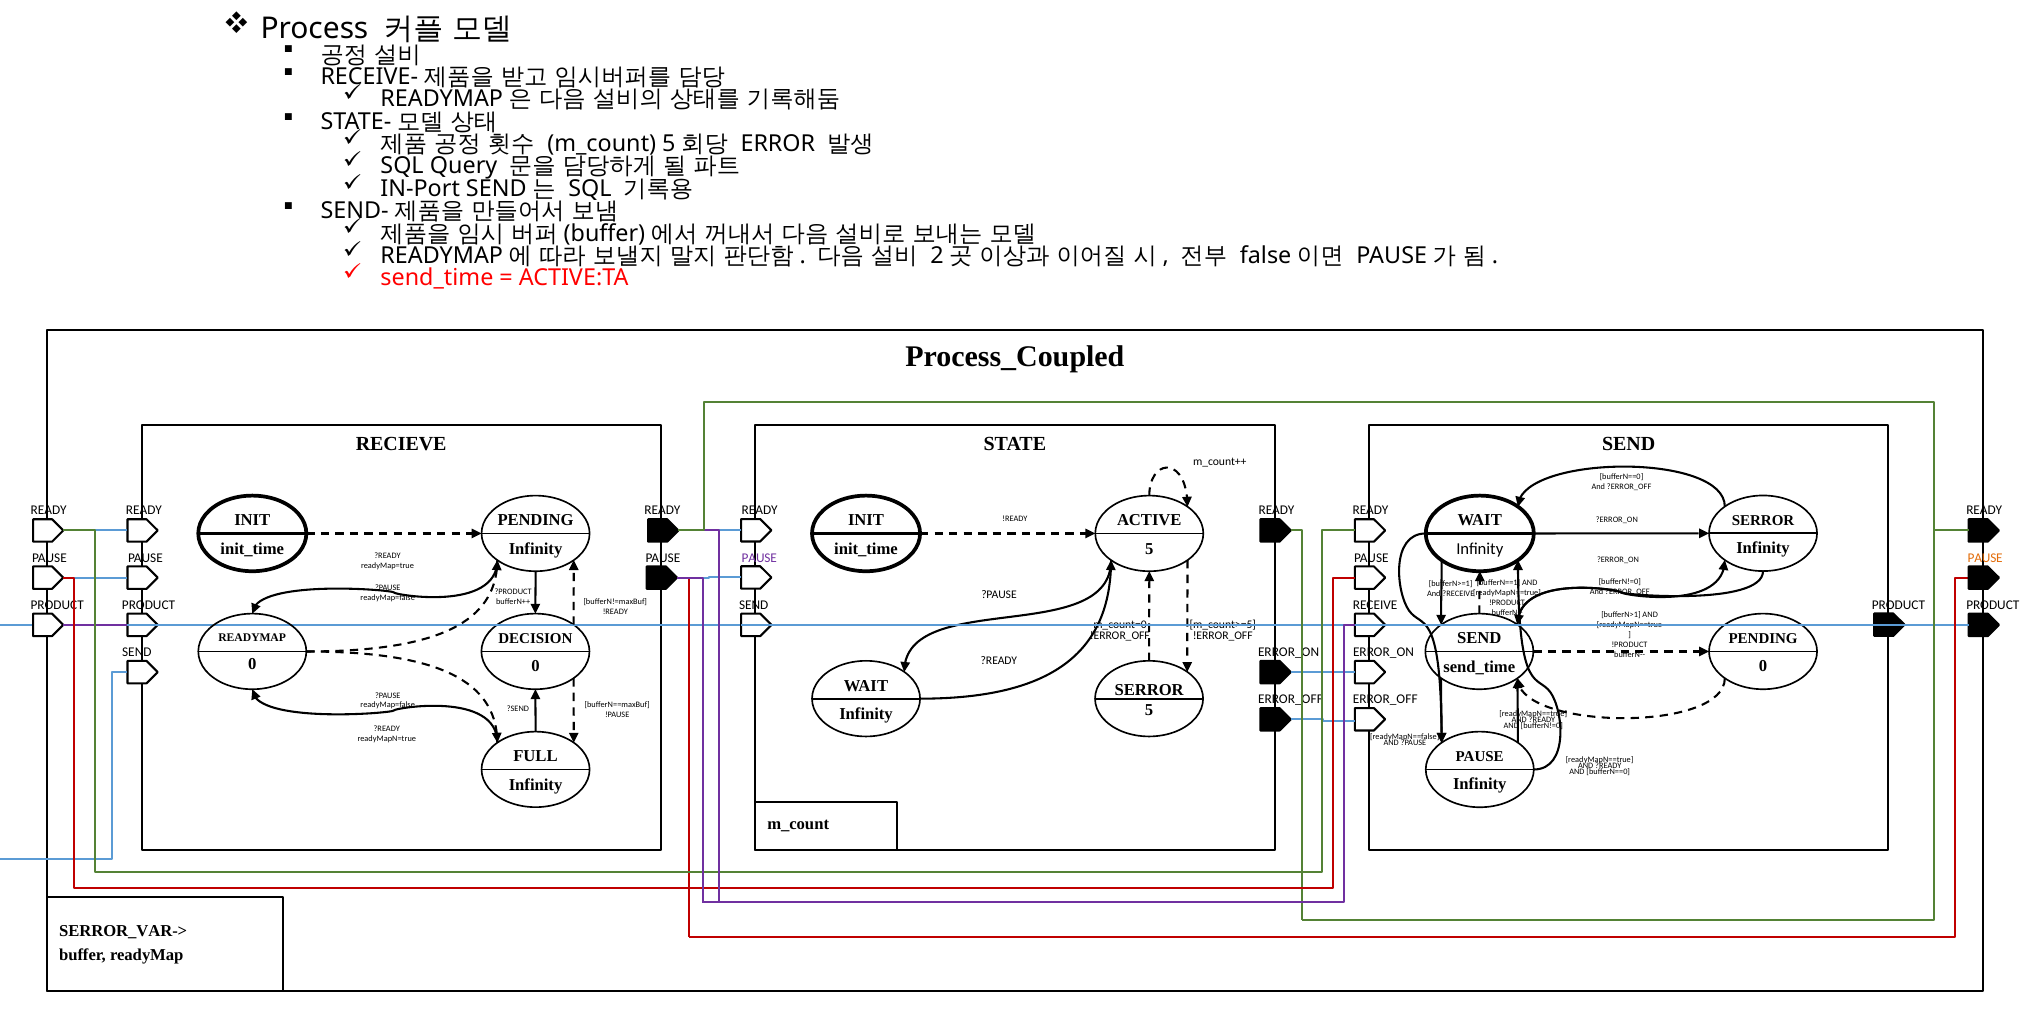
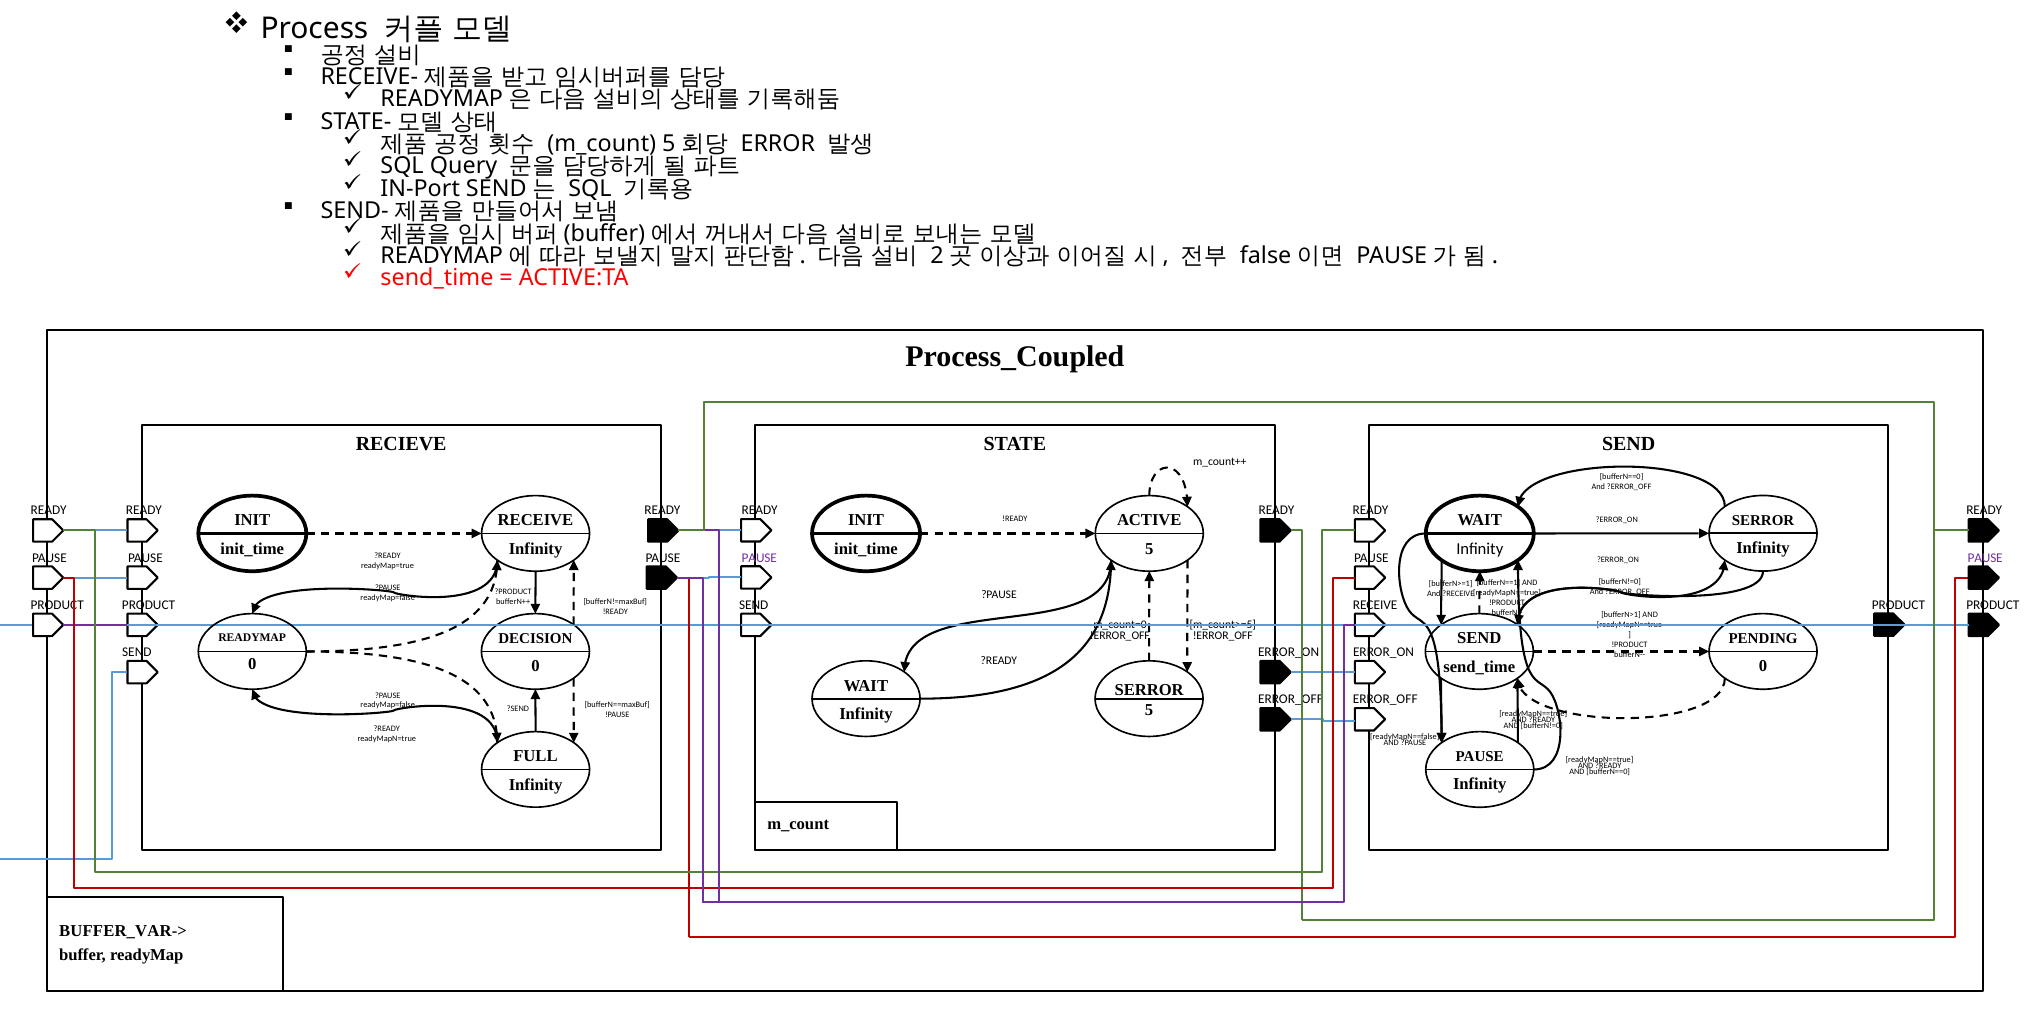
PENDING: PENDING -> RECEIVE (536, 520)
PAUSE colour: orange -> purple (1985, 558)
SERROR_VAR->: SERROR_VAR-> -> BUFFER_VAR-> (123, 931)
